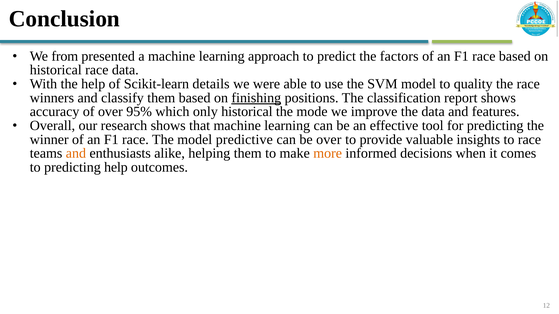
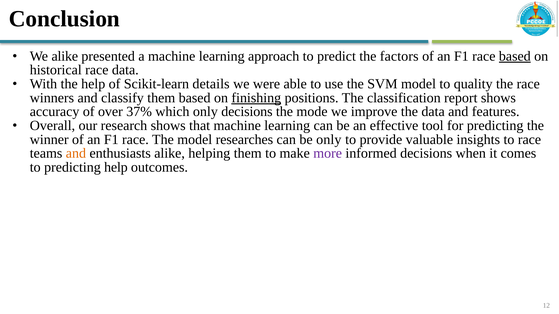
We from: from -> alike (65, 56)
based underline: none -> present (515, 56)
95%: 95% -> 37% (139, 112)
only historical: historical -> decisions (247, 112)
predictive: predictive -> researches (244, 140)
be over: over -> only (329, 140)
more colour: orange -> purple (328, 154)
